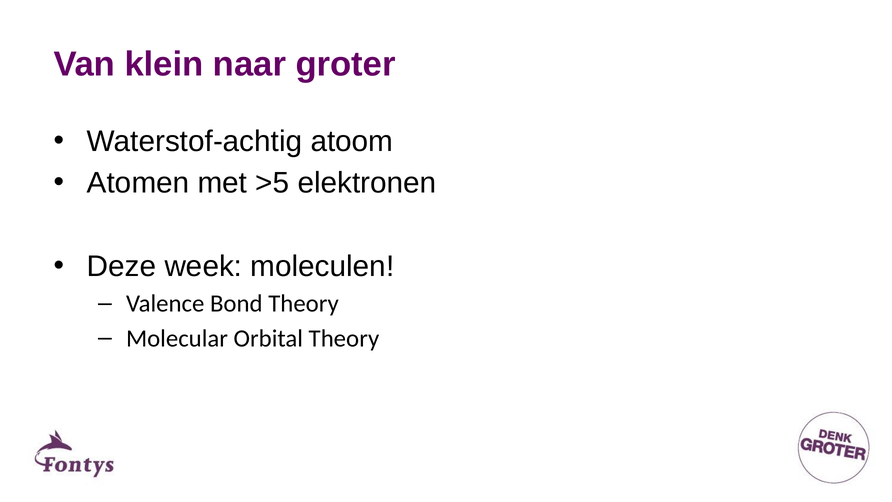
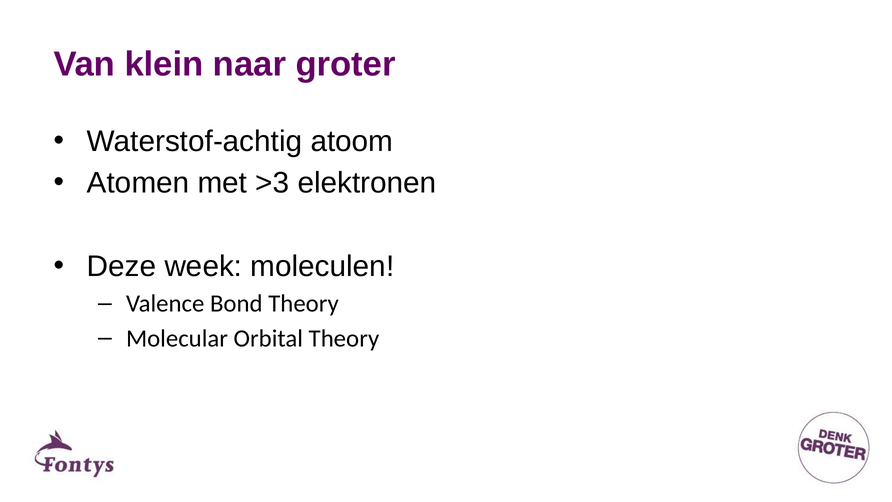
>5: >5 -> >3 (272, 183)
